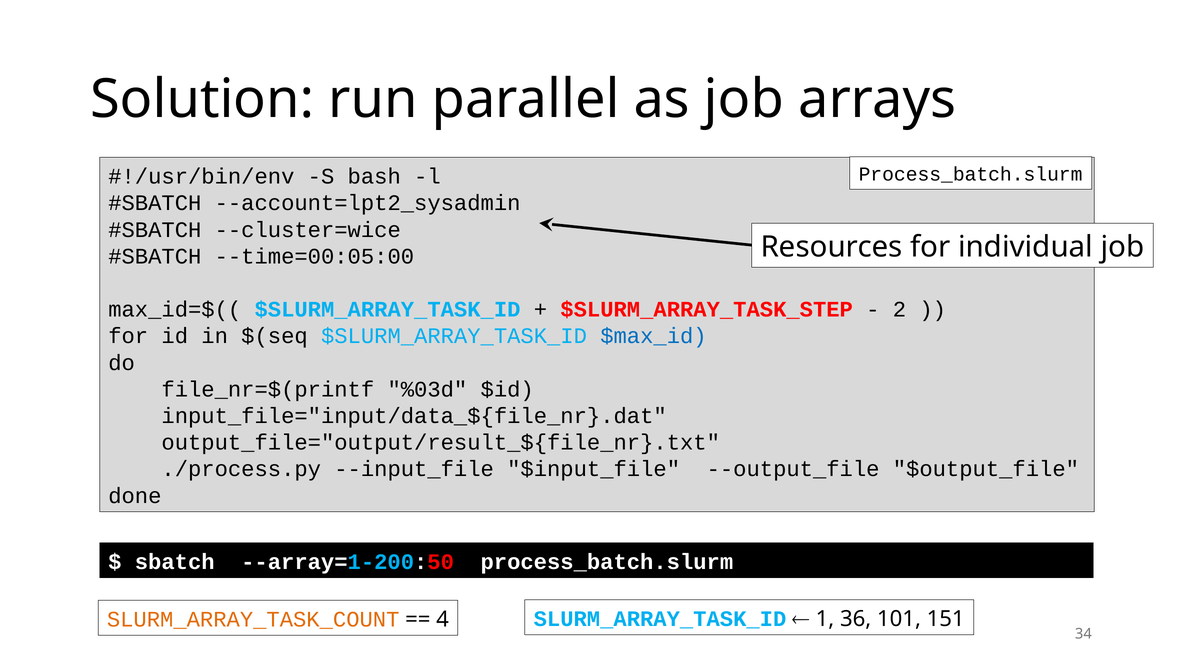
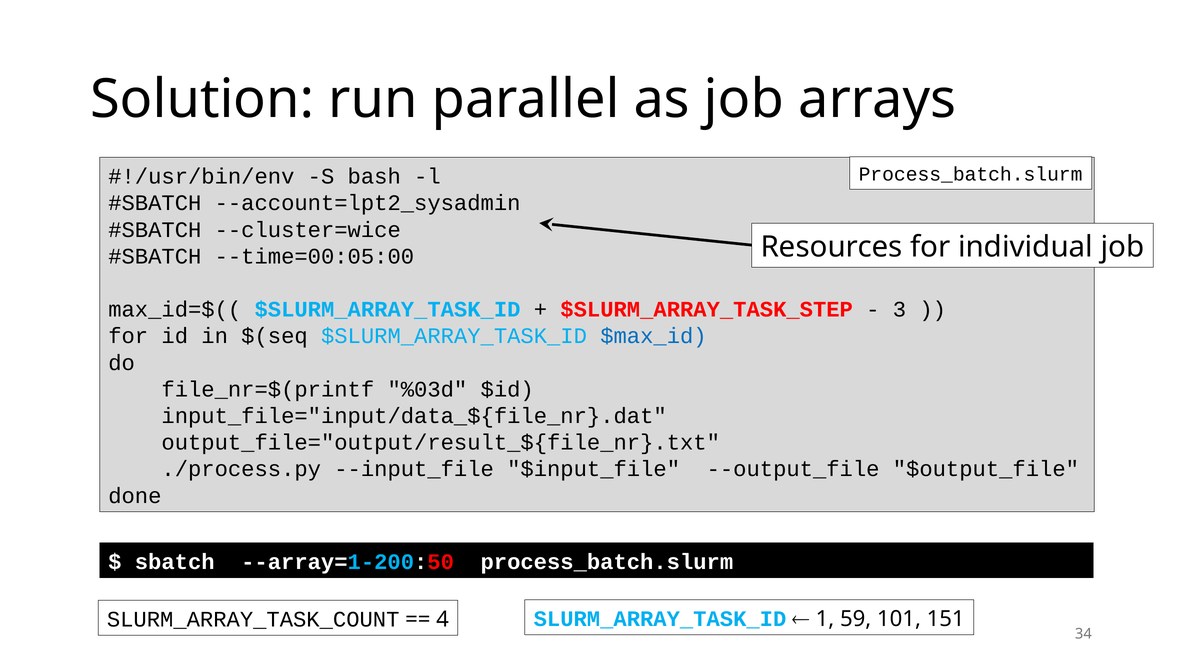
2: 2 -> 3 (899, 309)
36: 36 -> 59 (856, 619)
SLURM_ARRAY_TASK_COUNT colour: orange -> black (253, 619)
